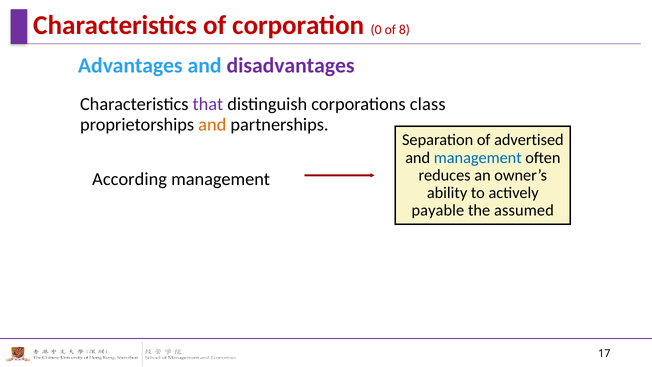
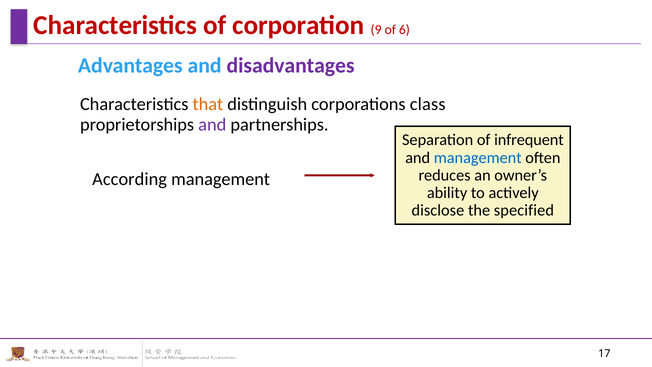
0: 0 -> 9 (376, 30)
8: 8 -> 6 (404, 30)
that colour: purple -> orange (208, 104)
and colour: orange -> purple (212, 125)
advertised: advertised -> infrequent (529, 140)
payable: payable -> disclose (438, 210)
assumed: assumed -> specified (524, 210)
